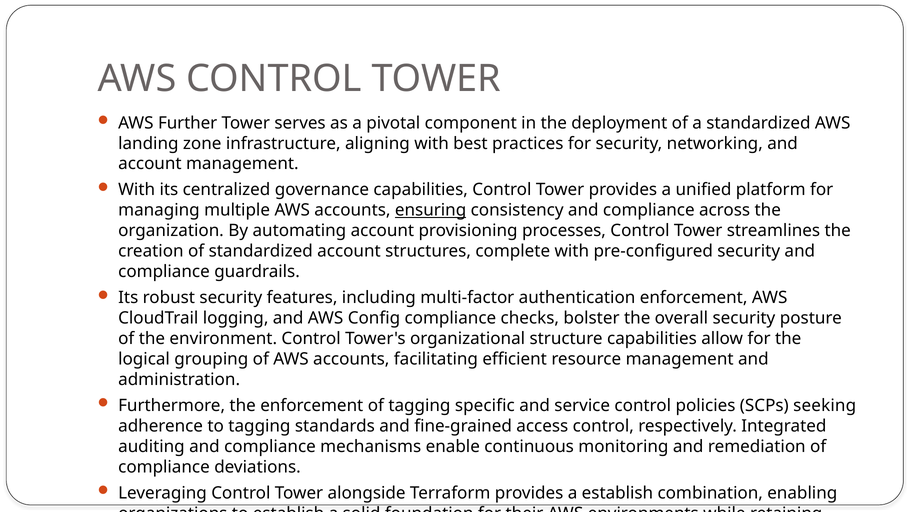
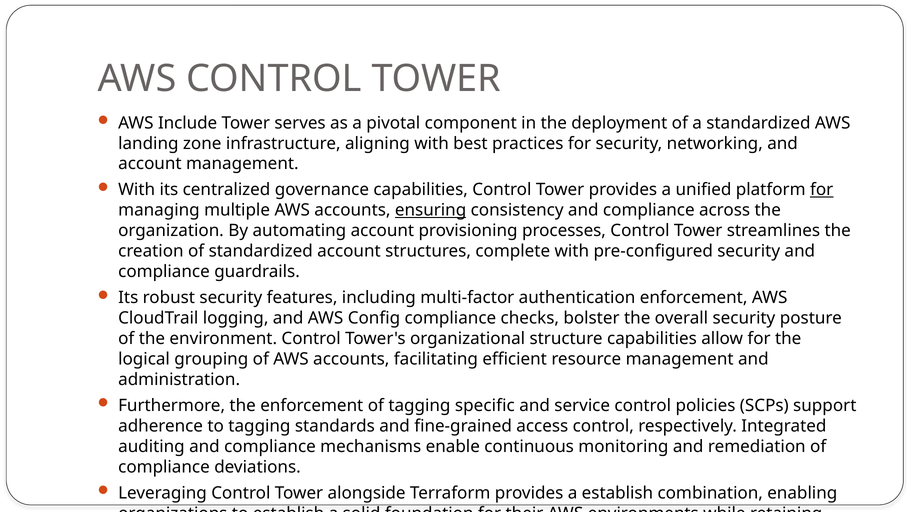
Further: Further -> Include (188, 123)
for underline: none -> present (822, 190)
seeking: seeking -> support (825, 406)
